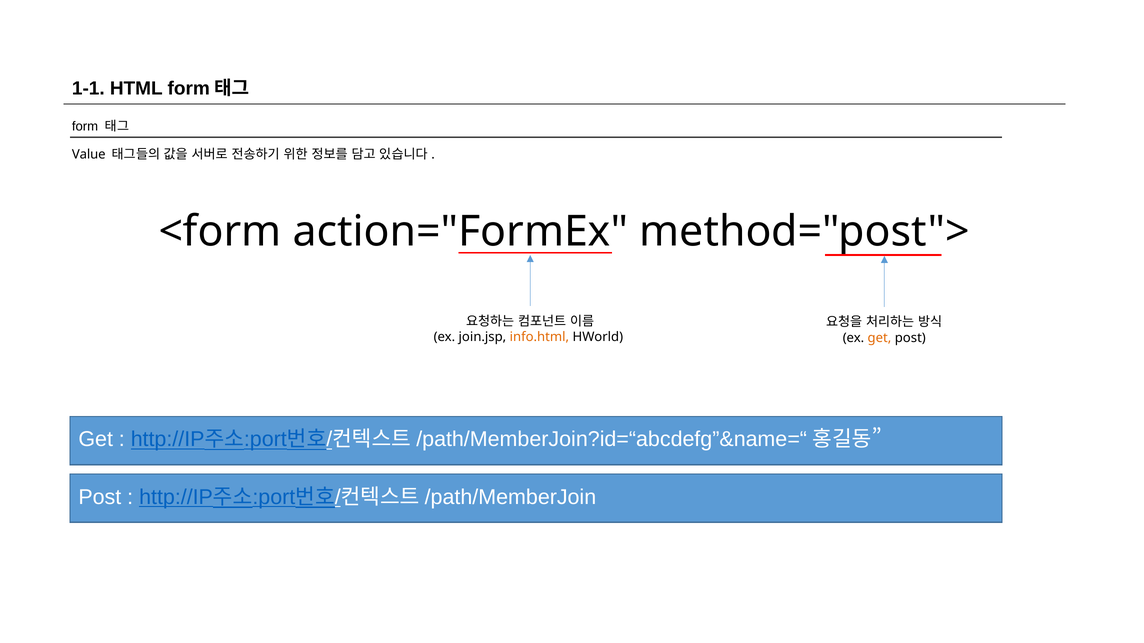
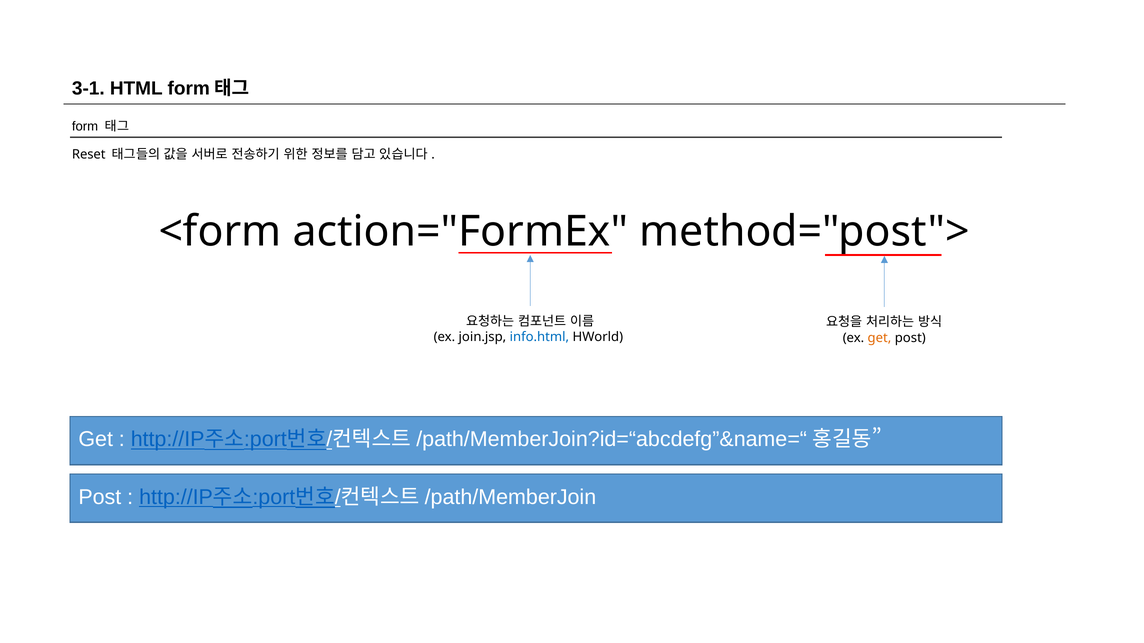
1-1: 1-1 -> 3-1 (88, 88)
Value: Value -> Reset (89, 155)
info.html colour: orange -> blue (539, 337)
